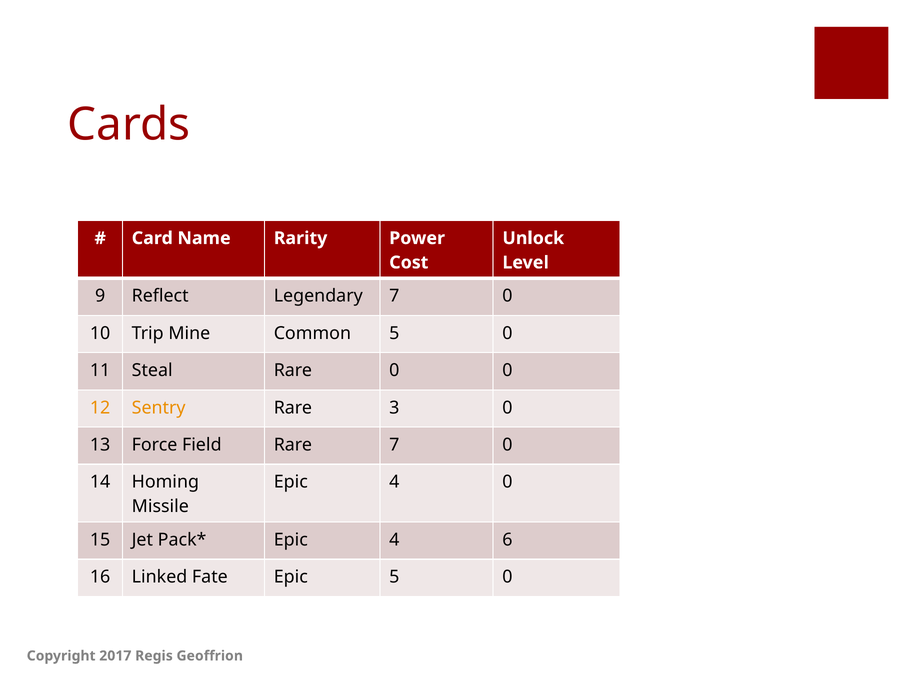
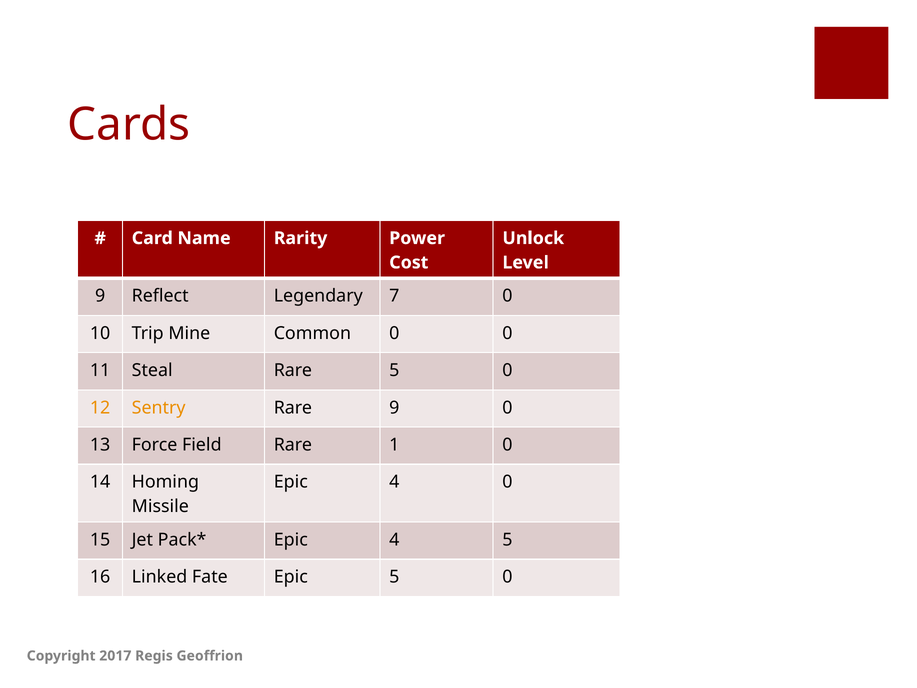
Common 5: 5 -> 0 (394, 333)
Rare 0: 0 -> 5 (394, 370)
Rare 3: 3 -> 9 (394, 407)
Rare 7: 7 -> 1 (394, 445)
4 6: 6 -> 5 (507, 540)
